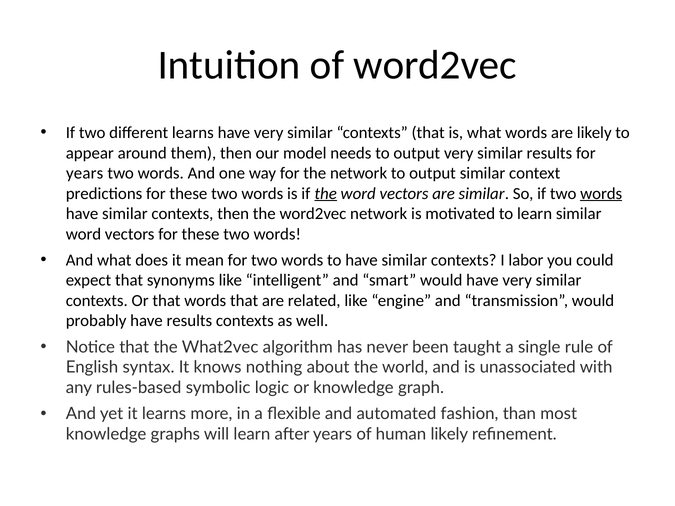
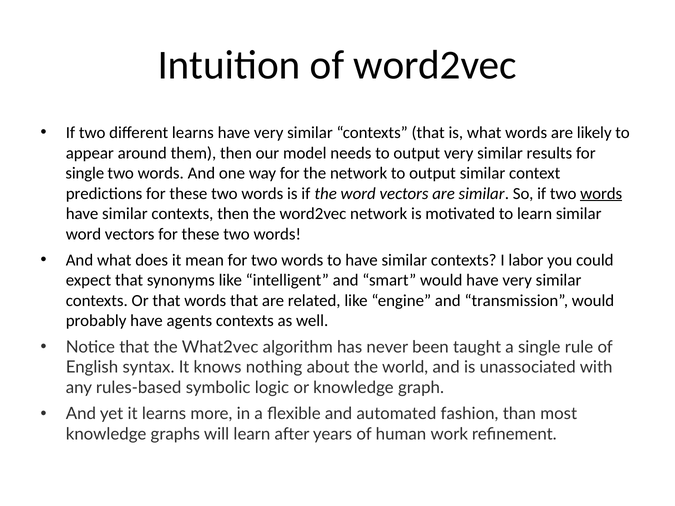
years: years -> single (85, 173)
the underline: present -> none (326, 194)
have results: results -> agents (189, 321)
human likely: likely -> work (449, 434)
